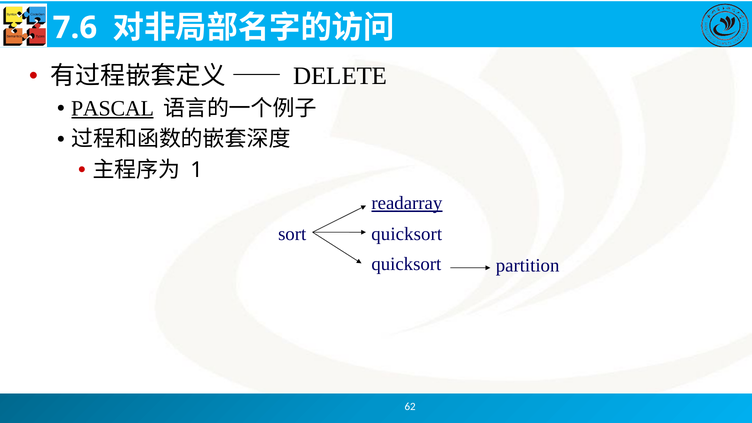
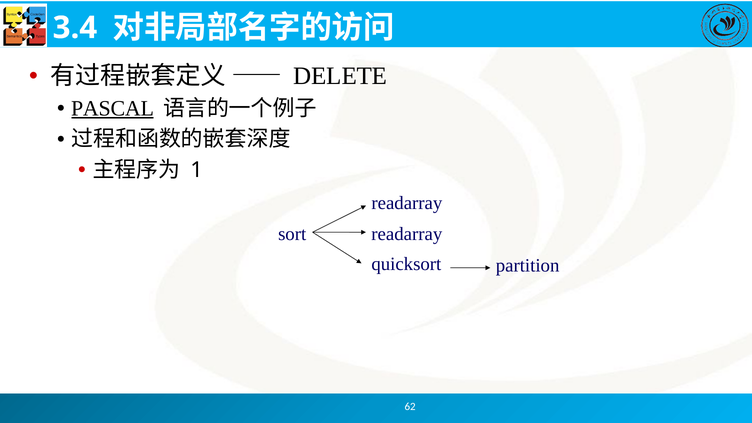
7.6: 7.6 -> 3.4 (75, 28)
readarray underline: present -> none (407, 203)
sort quicksort: quicksort -> readarray (407, 234)
